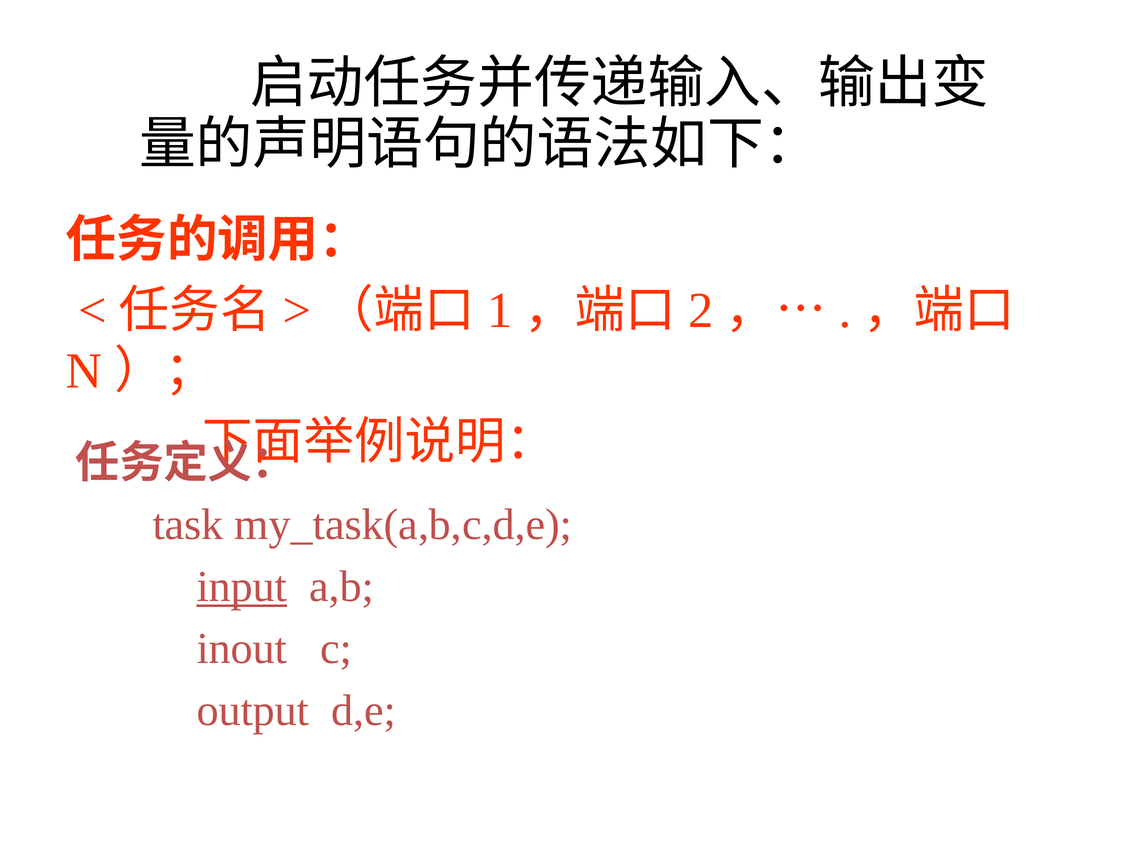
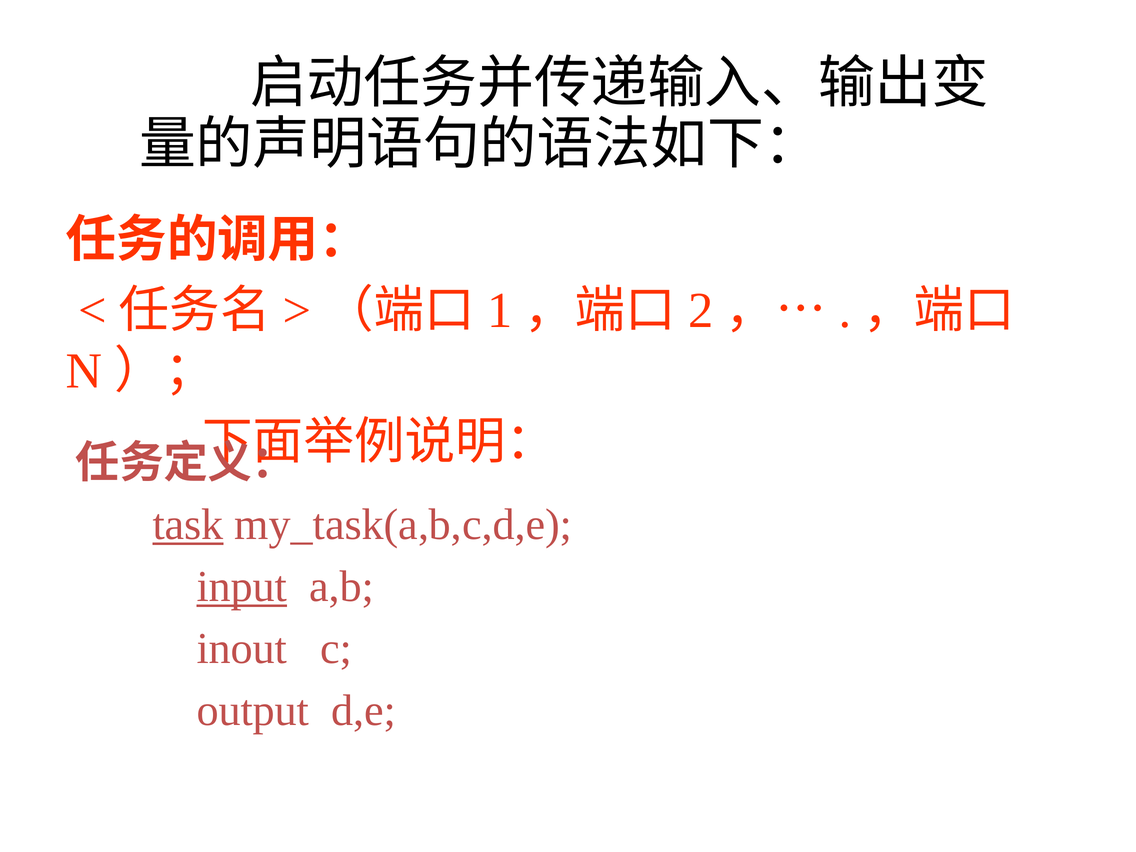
task underline: none -> present (188, 525)
